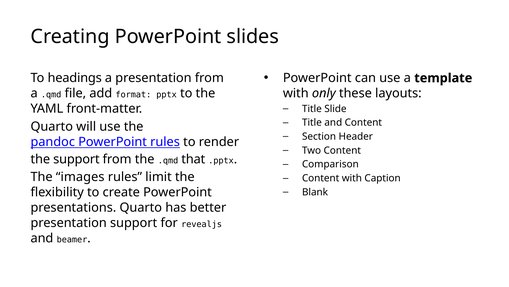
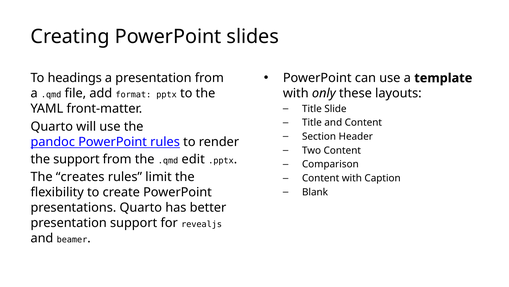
that: that -> edit (193, 159)
images: images -> creates (80, 177)
